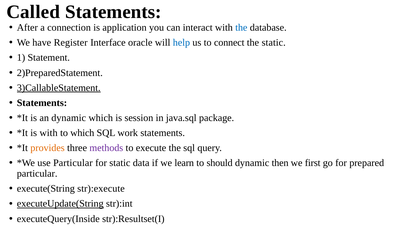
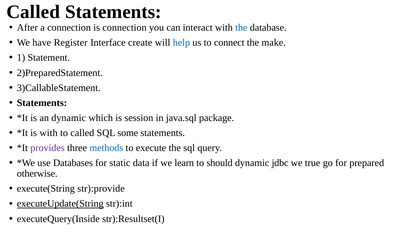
is application: application -> connection (125, 28)
oracle: oracle -> create (140, 43)
the static: static -> make (274, 43)
3)CallableStatement underline: present -> none (59, 88)
to which: which -> called (82, 133)
work: work -> some (128, 133)
provides colour: orange -> purple (48, 148)
methods colour: purple -> blue (106, 148)
use Particular: Particular -> Databases (73, 163)
then: then -> jdbc (280, 163)
first: first -> true (313, 163)
particular: particular -> otherwise (37, 174)
str):execute: str):execute -> str):provide (101, 189)
